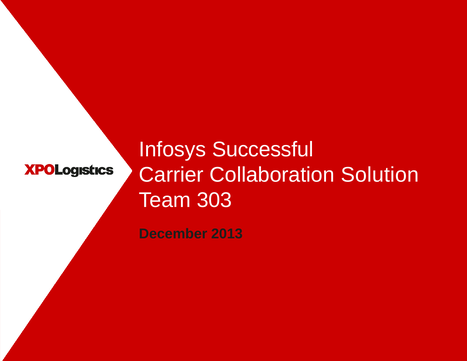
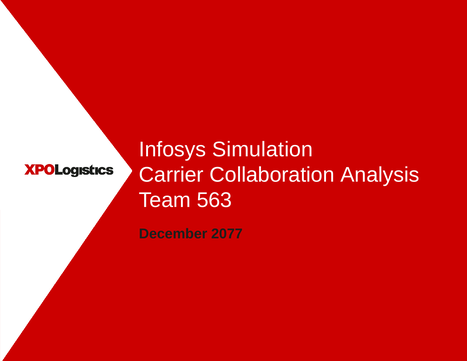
Successful: Successful -> Simulation (263, 149)
Solution: Solution -> Analysis (380, 175)
303: 303 -> 563 (214, 200)
2013: 2013 -> 2077 (227, 234)
